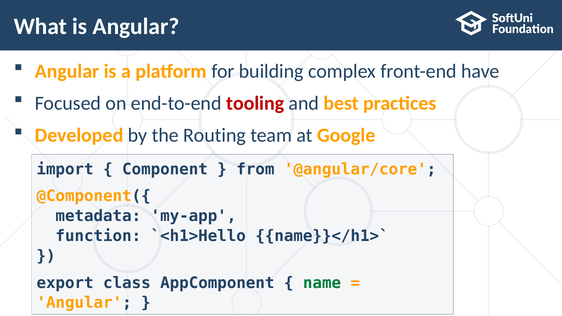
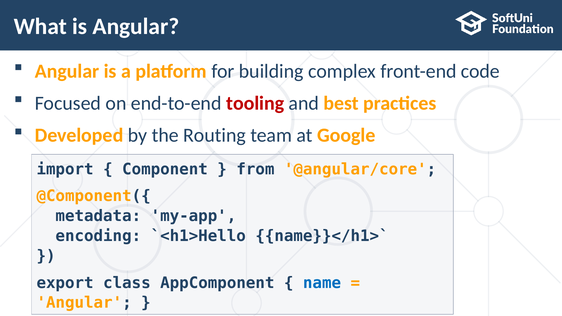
have: have -> code (480, 71)
function: function -> encoding (98, 236)
name colour: green -> blue (322, 283)
